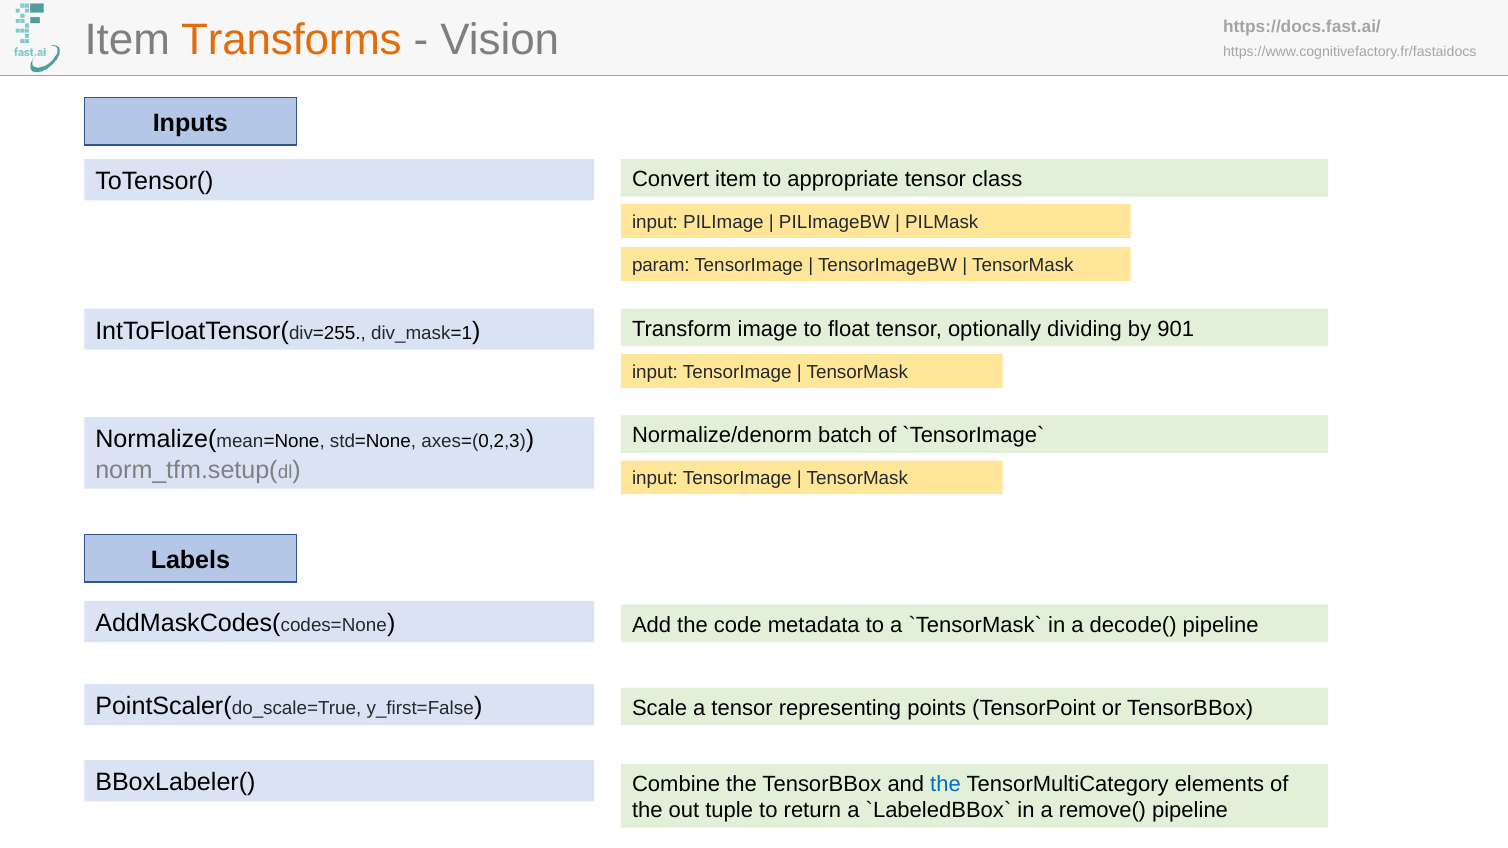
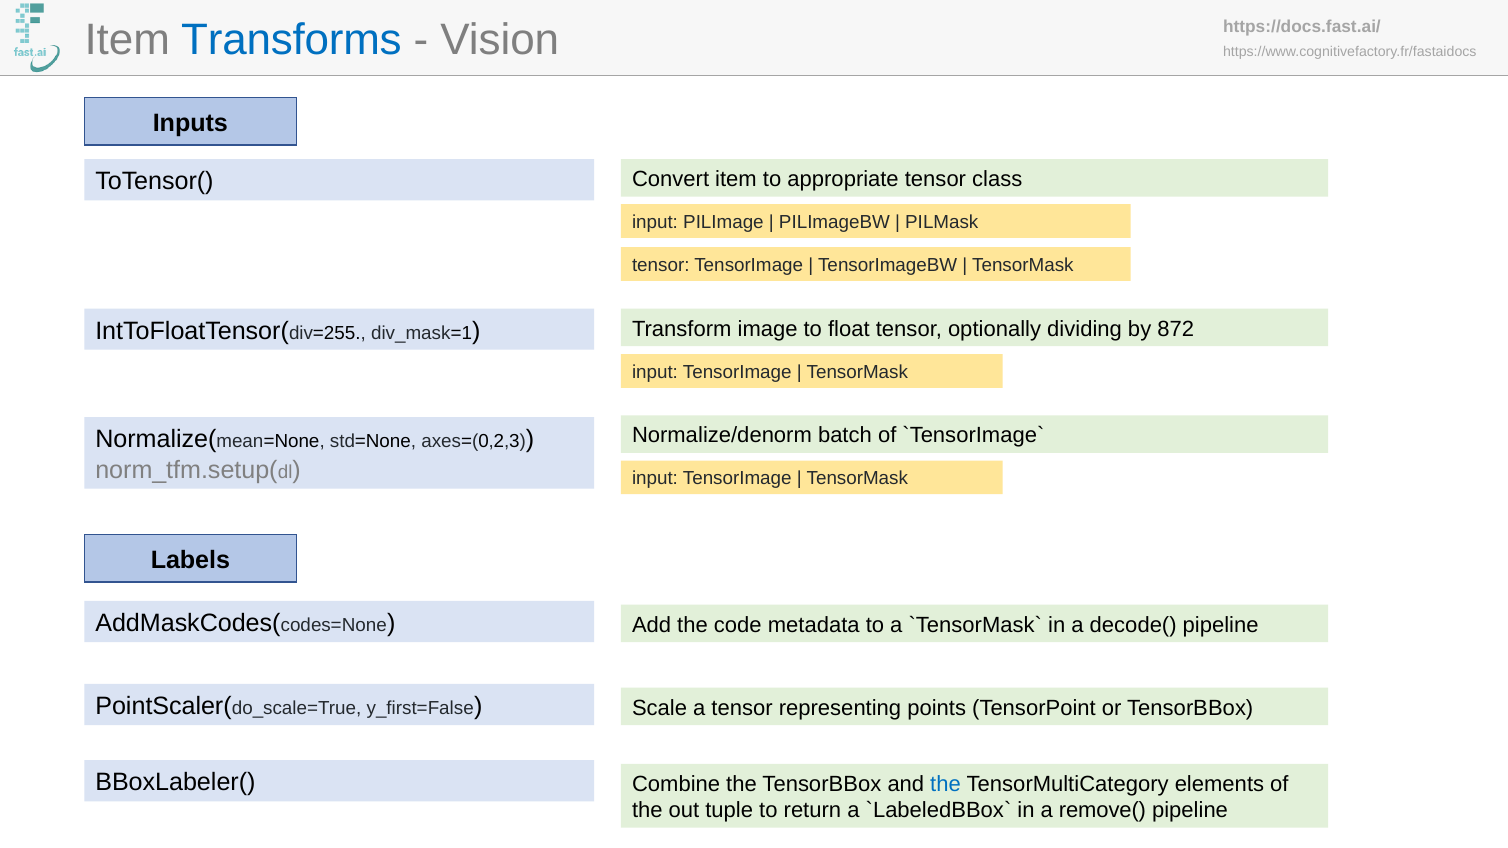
Transforms colour: orange -> blue (291, 40)
param: param -> tensor (661, 265)
901: 901 -> 872 (1176, 329)
